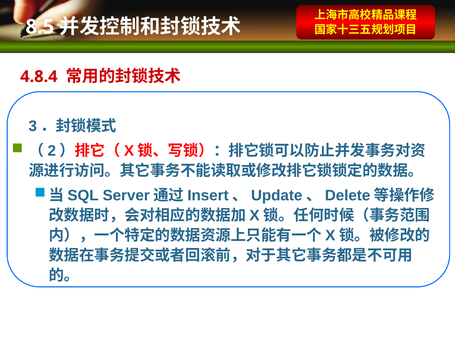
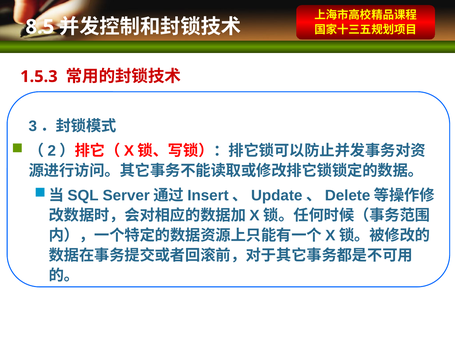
4.8.4: 4.8.4 -> 1.5.3 (39, 77)
